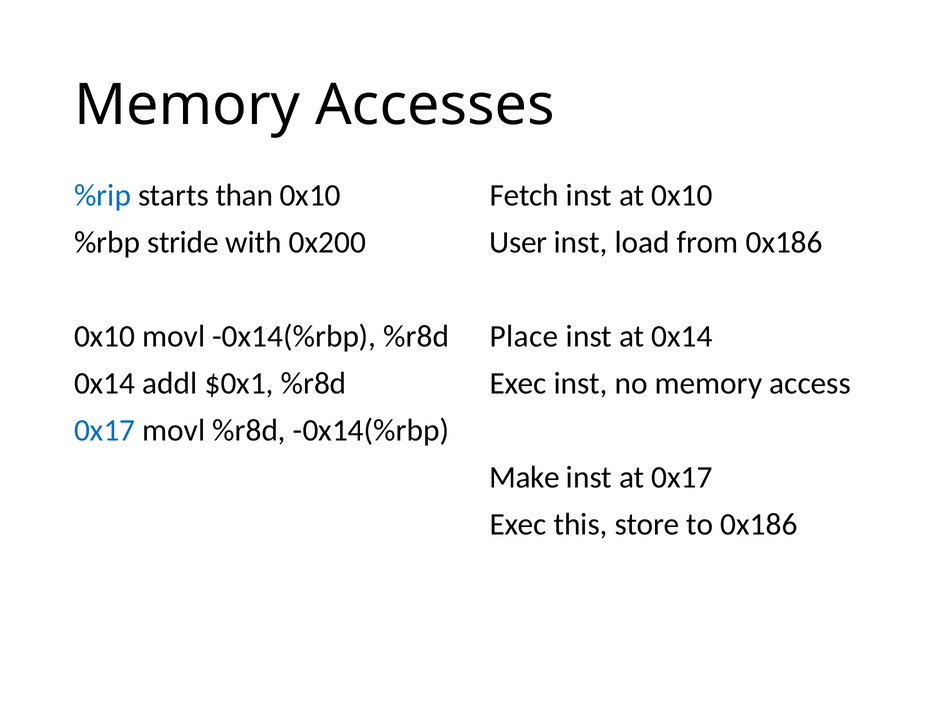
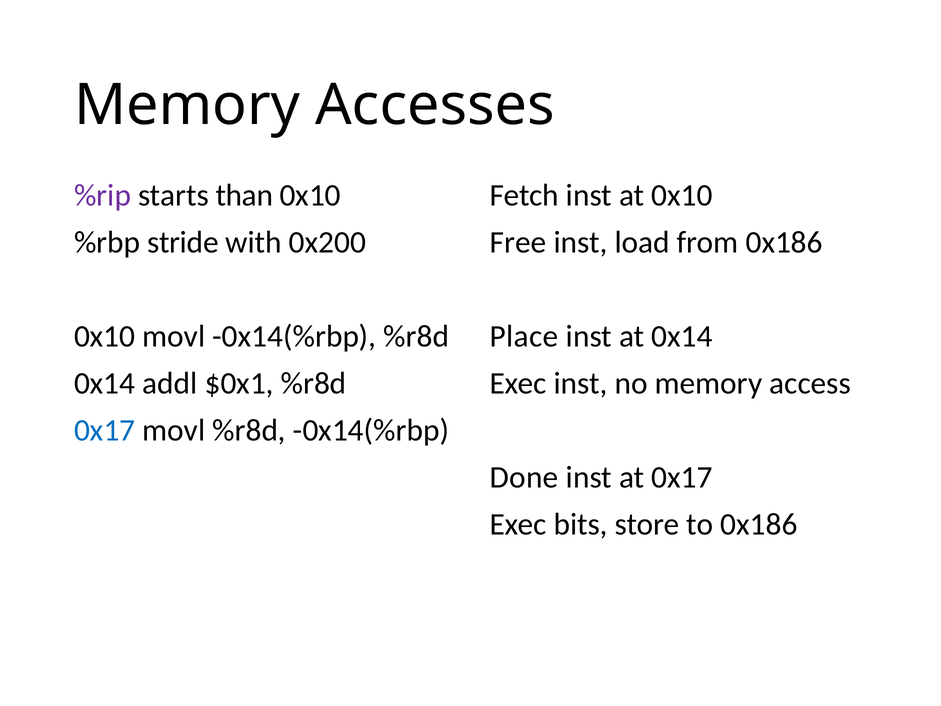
%rip colour: blue -> purple (103, 195)
User: User -> Free (518, 242)
Make: Make -> Done (524, 477)
this: this -> bits (581, 524)
